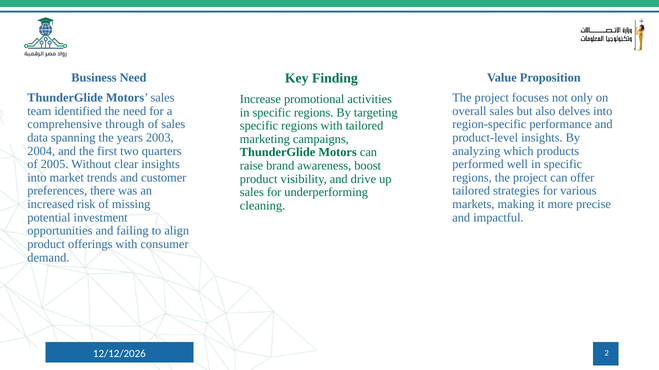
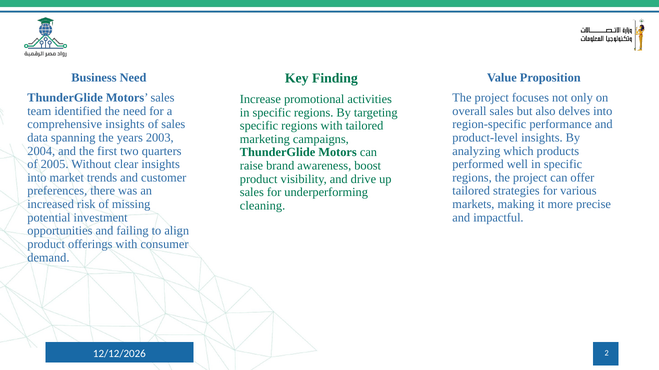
comprehensive through: through -> insights (125, 125)
